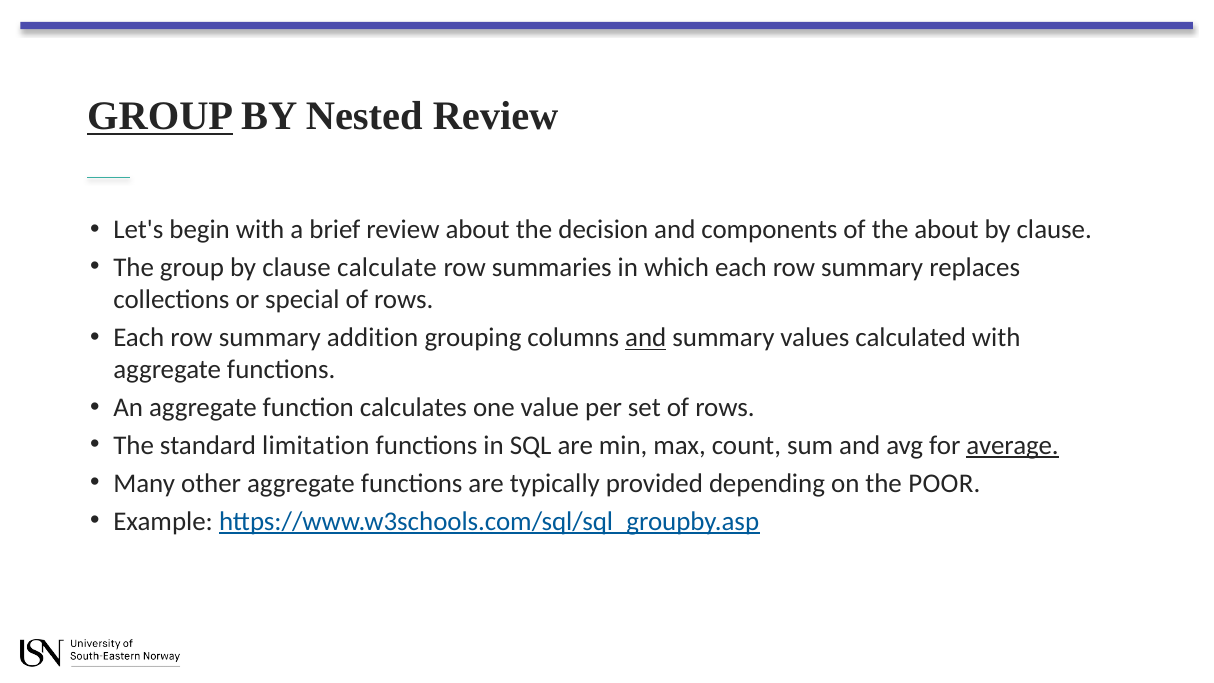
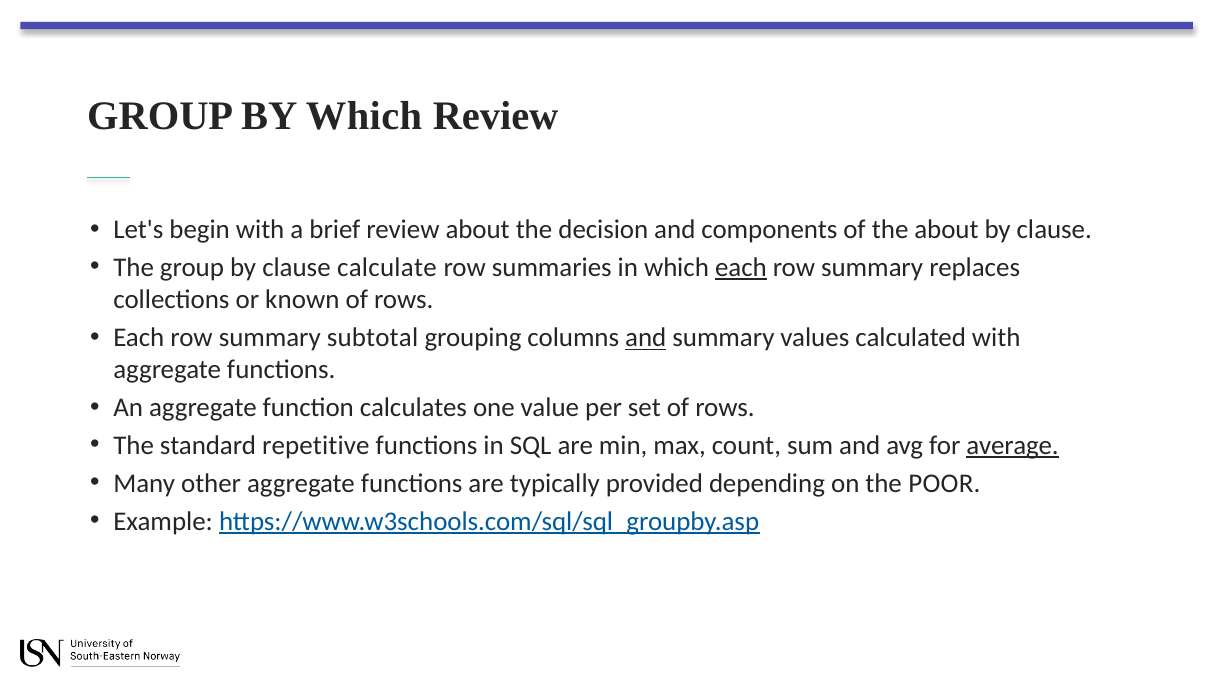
GROUP underline: present -> none (160, 117)
BY Nested: Nested -> Which (364, 117)
each underline: none -> present (741, 268)
special: special -> known (302, 300)
addition: addition -> subtotal (373, 338)
limitation: limitation -> repetitive (316, 446)
